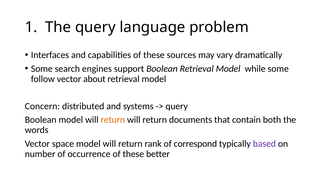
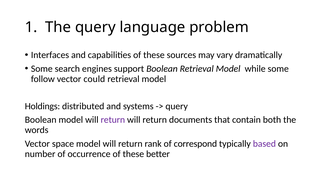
about: about -> could (94, 79)
Concern: Concern -> Holdings (42, 106)
return colour: orange -> purple (113, 120)
